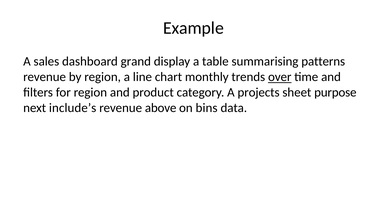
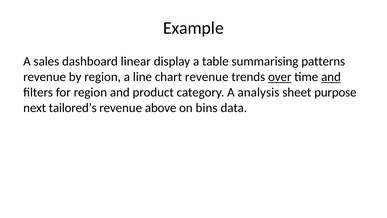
grand: grand -> linear (136, 61)
chart monthly: monthly -> revenue (207, 77)
and underline: none -> present (331, 77)
projects: projects -> analysis (258, 92)
include’s: include’s -> tailored’s (73, 108)
